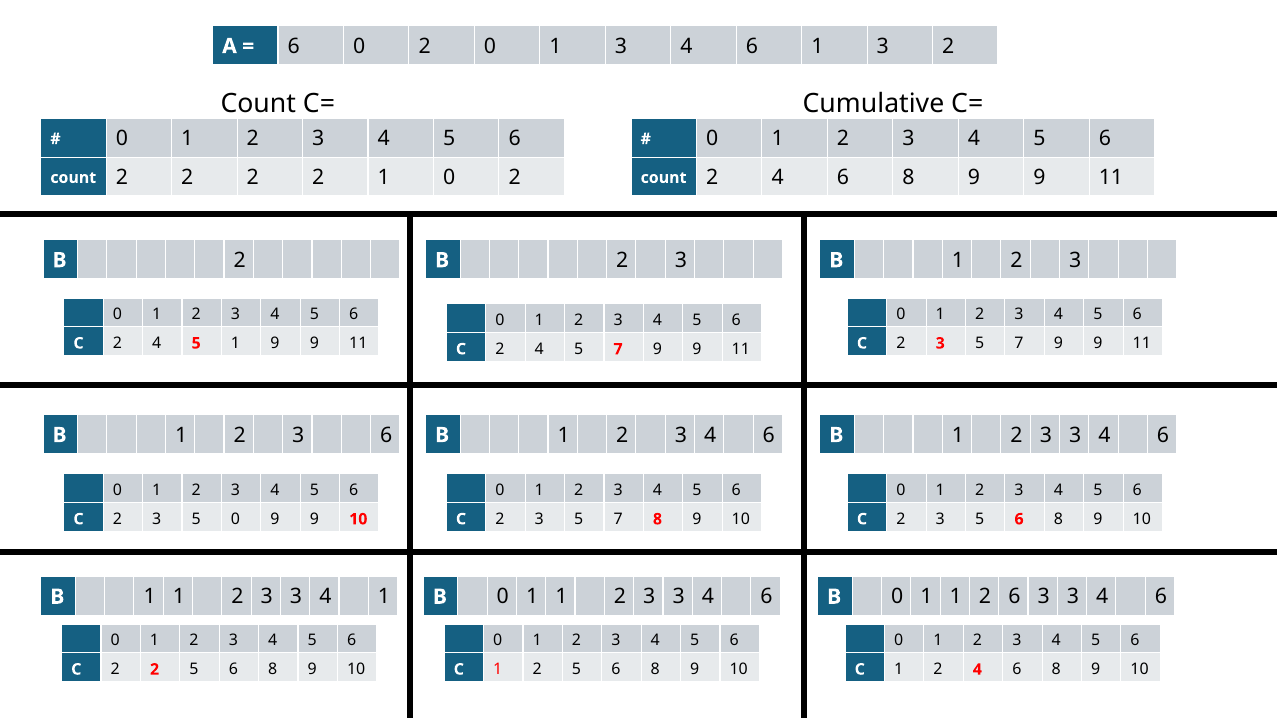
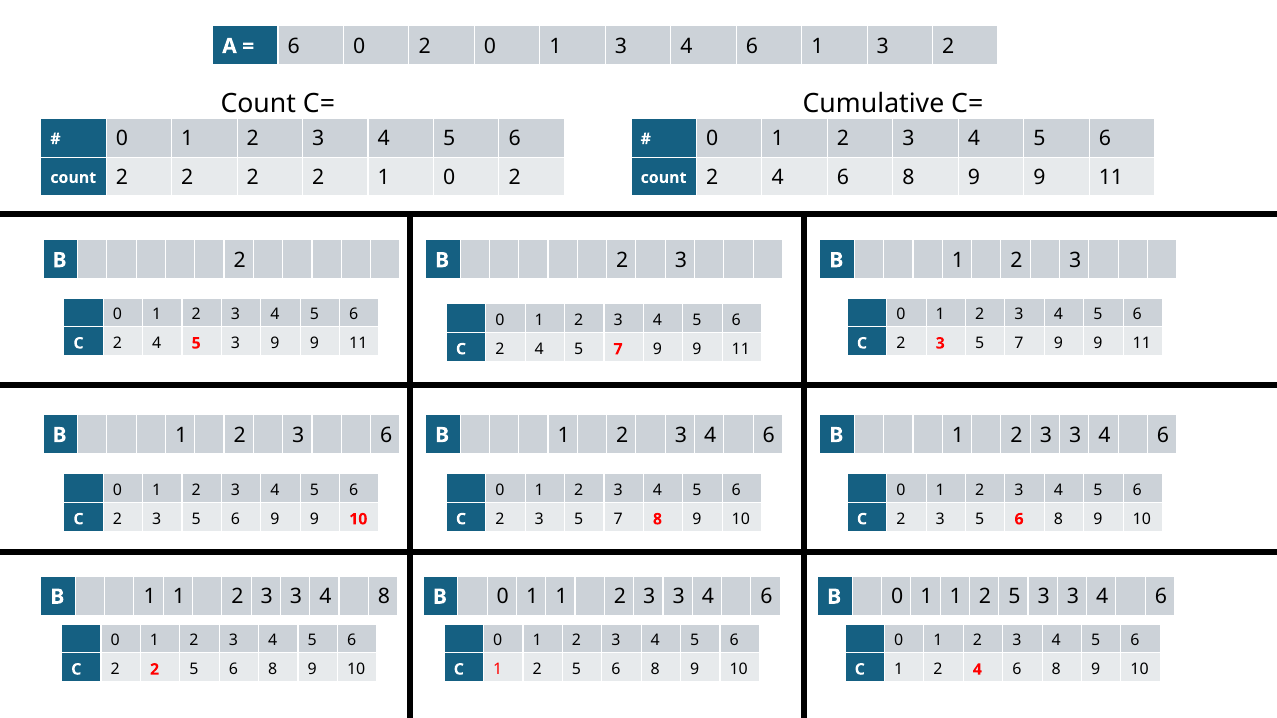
4 5 1: 1 -> 3 (236, 343)
0: 0 -> 6 (236, 519)
4 1: 1 -> 8 (384, 597)
1 1 2 6: 6 -> 5 (1014, 597)
